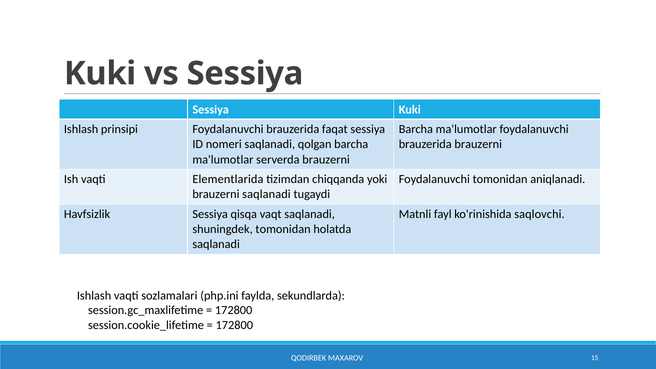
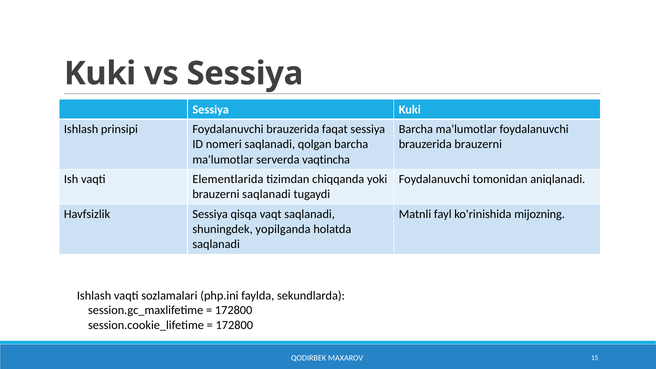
serverda brauzerni: brauzerni -> vaqtincha (326, 159)
saqlovchi: saqlovchi -> mijozning (540, 214)
shuningdek tomonidan: tomonidan -> yopilganda (283, 229)
